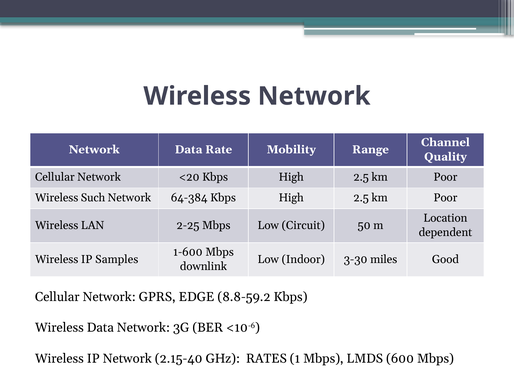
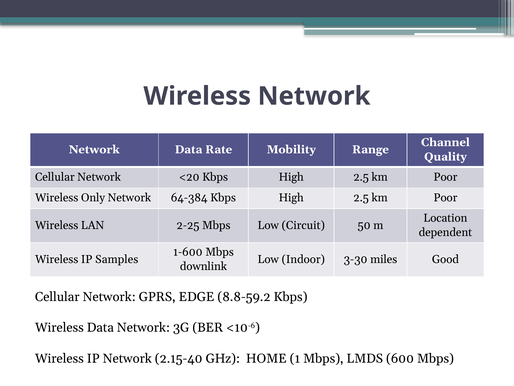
Such: Such -> Only (93, 198)
RATES: RATES -> HOME (266, 358)
